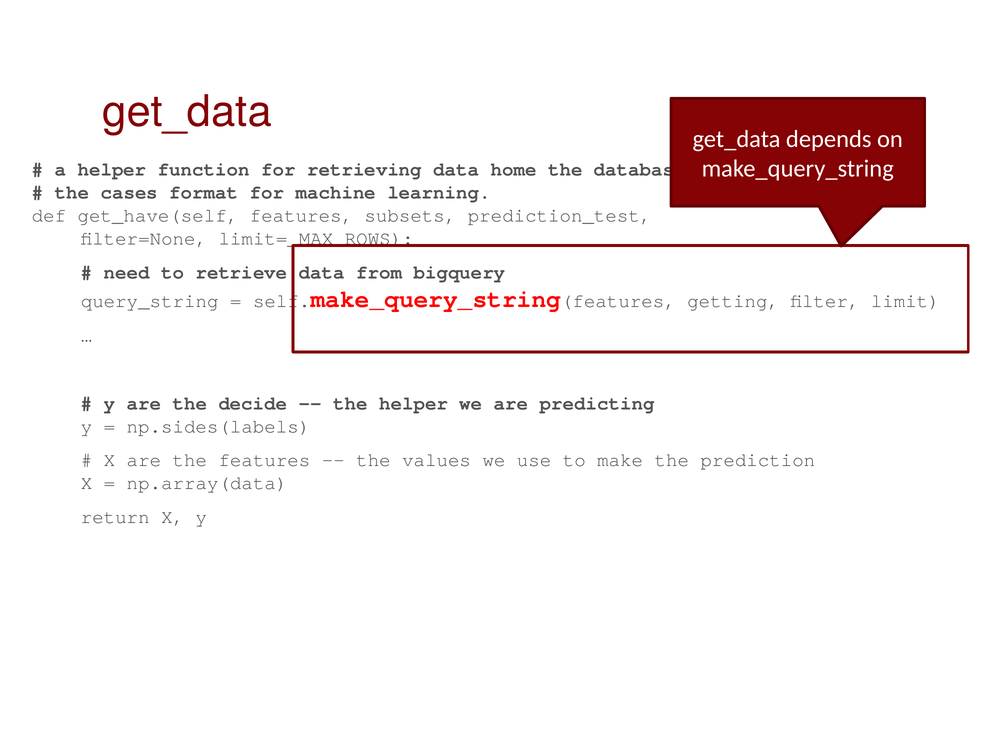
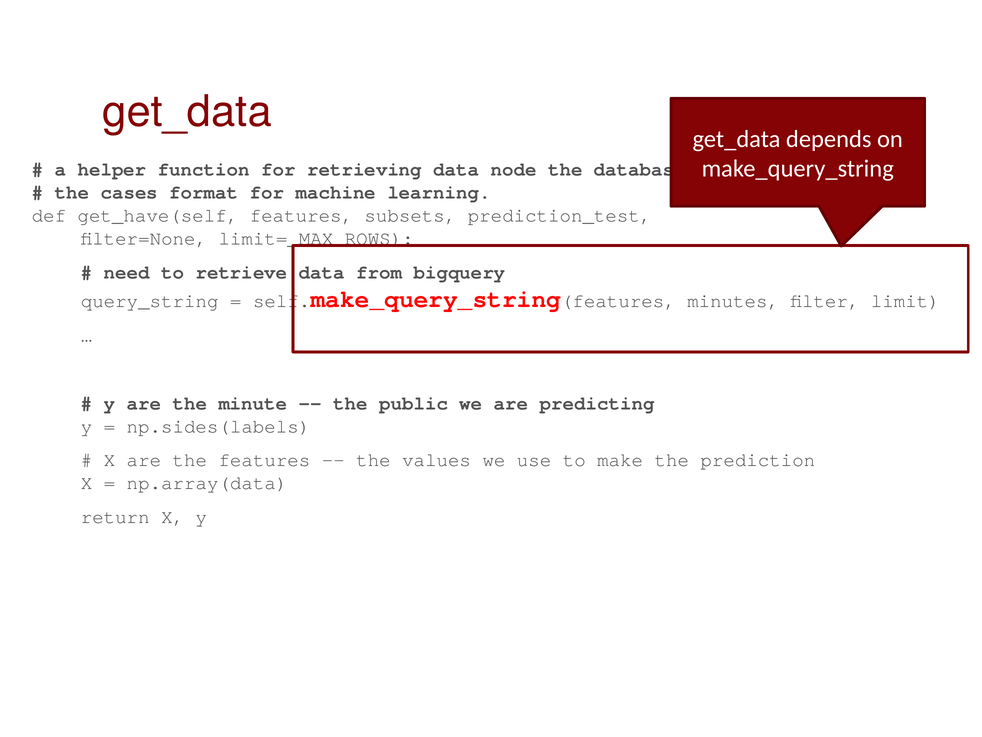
home: home -> node (514, 170)
getting: getting -> minutes (733, 301)
decide: decide -> minute (253, 403)
the helper: helper -> public (414, 403)
